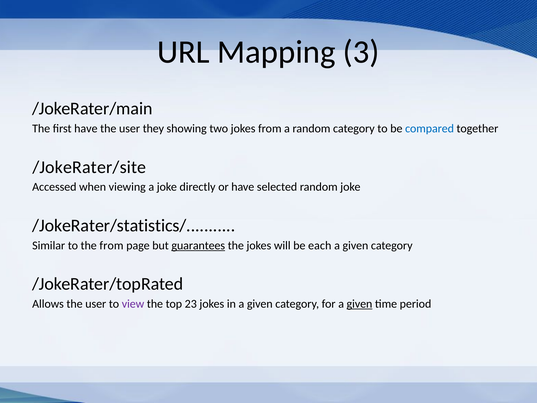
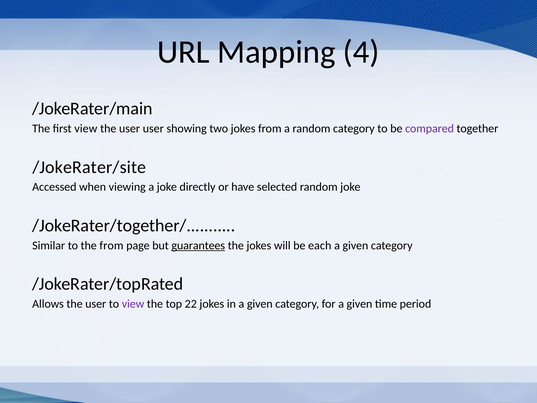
3: 3 -> 4 (361, 52)
first have: have -> view (86, 128)
user they: they -> user (153, 128)
compared colour: blue -> purple (430, 128)
/JokeRater/statistics/: /JokeRater/statistics/ -> /JokeRater/together/ (134, 225)
23: 23 -> 22 (191, 304)
given underline: present -> none (359, 304)
